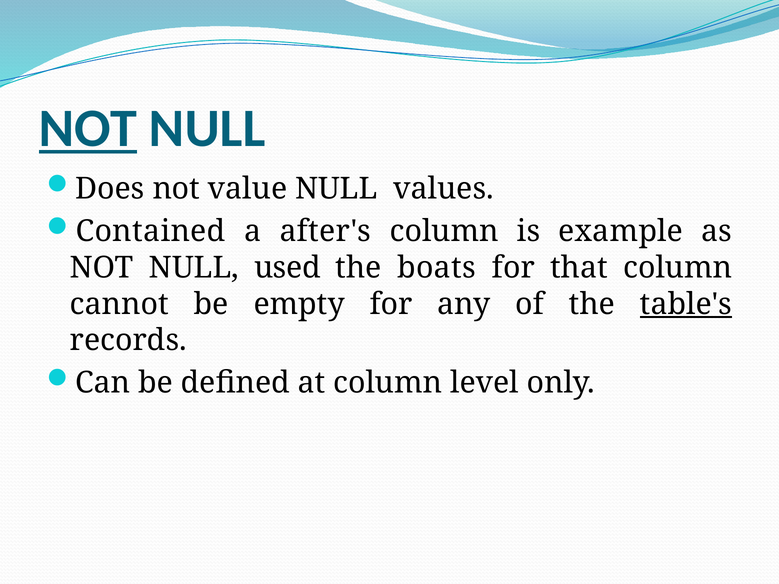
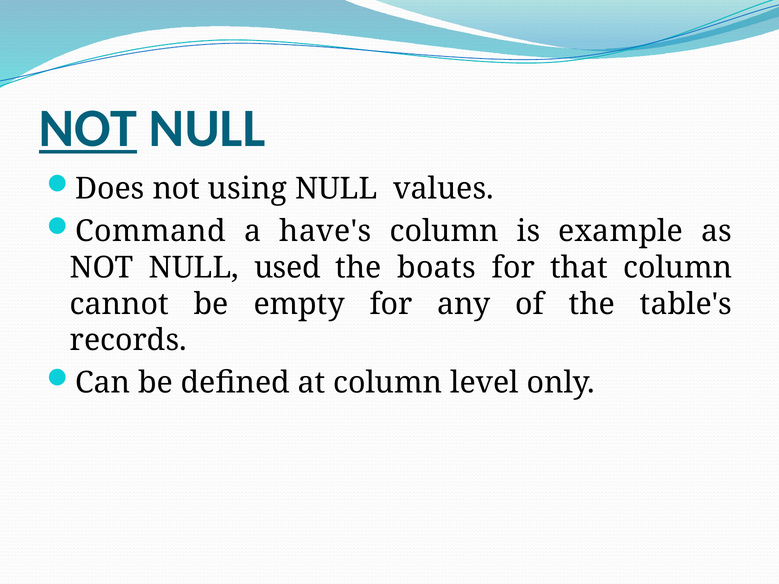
value: value -> using (247, 189)
Contained: Contained -> Command (151, 231)
after's: after's -> have's (325, 231)
table's underline: present -> none (686, 304)
